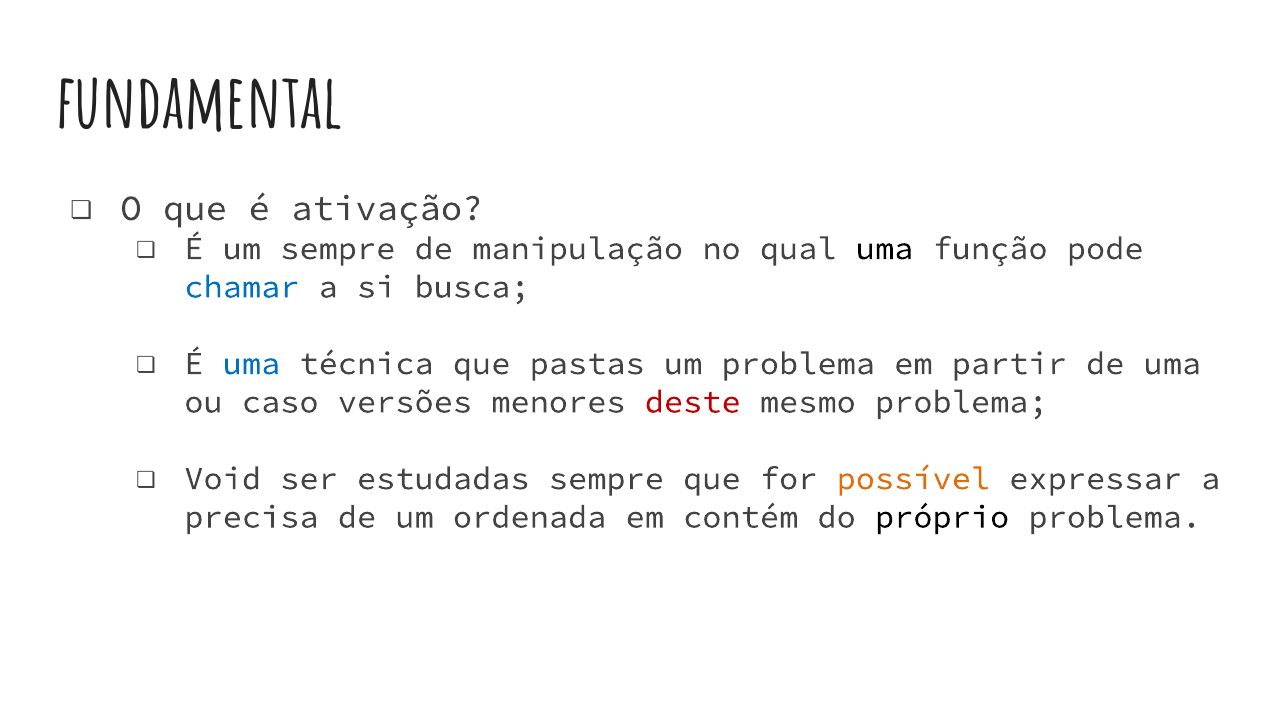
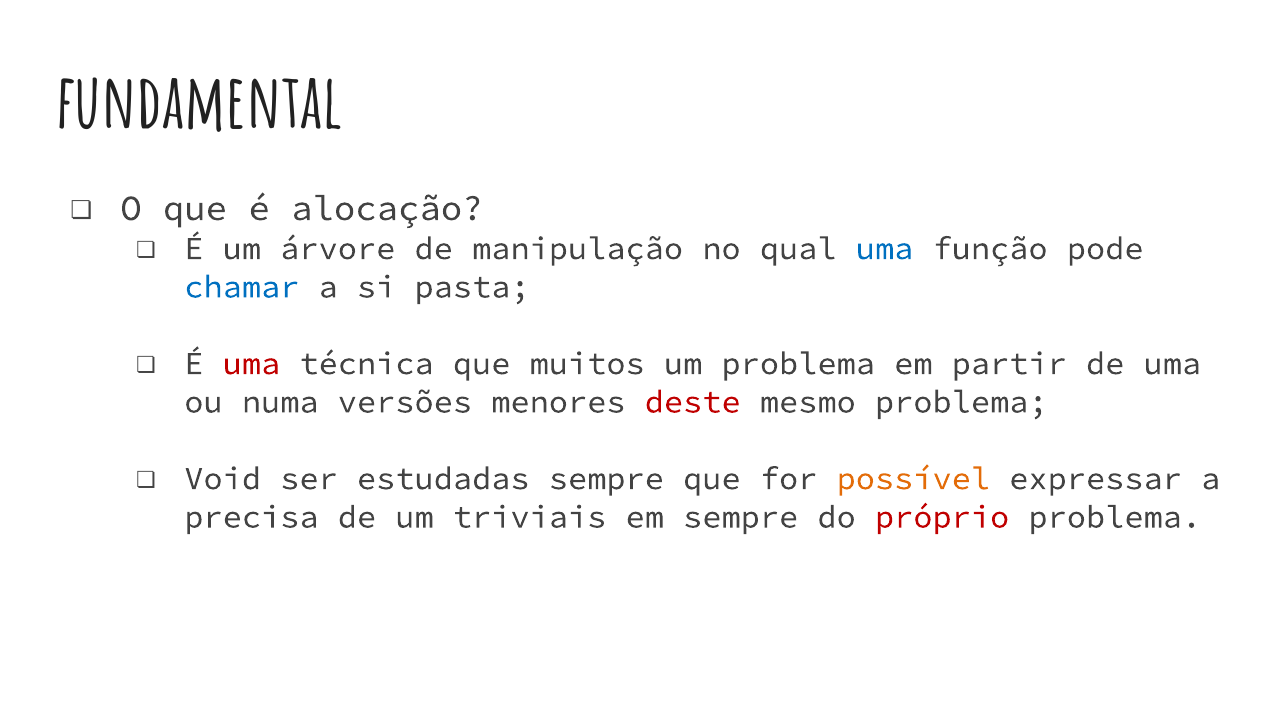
ativação: ativação -> alocação (387, 208)
um sempre: sempre -> árvore (338, 249)
uma colour: black -> blue (885, 249)
busca: busca -> pasta (472, 287)
uma colour: blue -> red (251, 364)
pastas: pastas -> muitos (587, 364)
caso: caso -> numa (280, 402)
ordenada: ordenada -> triviais (530, 517)
em contém: contém -> sempre (741, 517)
próprio colour: black -> red (942, 517)
